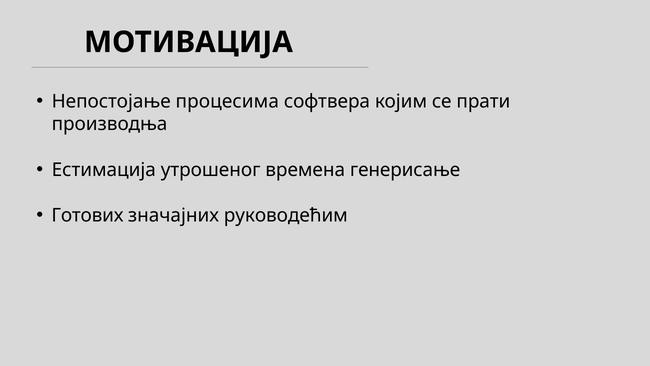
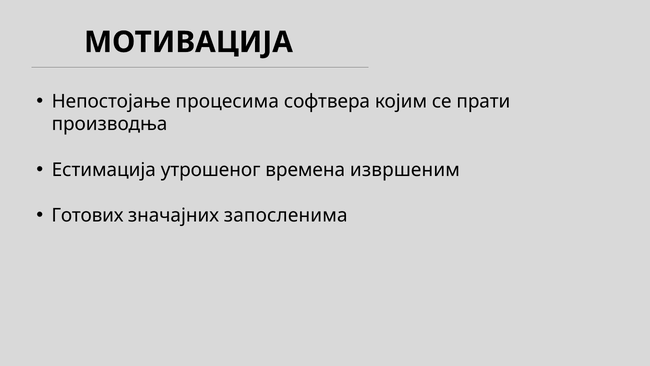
генерисање: генерисање -> извршеним (405, 170)
руководећим: руководећим -> запосленима (286, 215)
